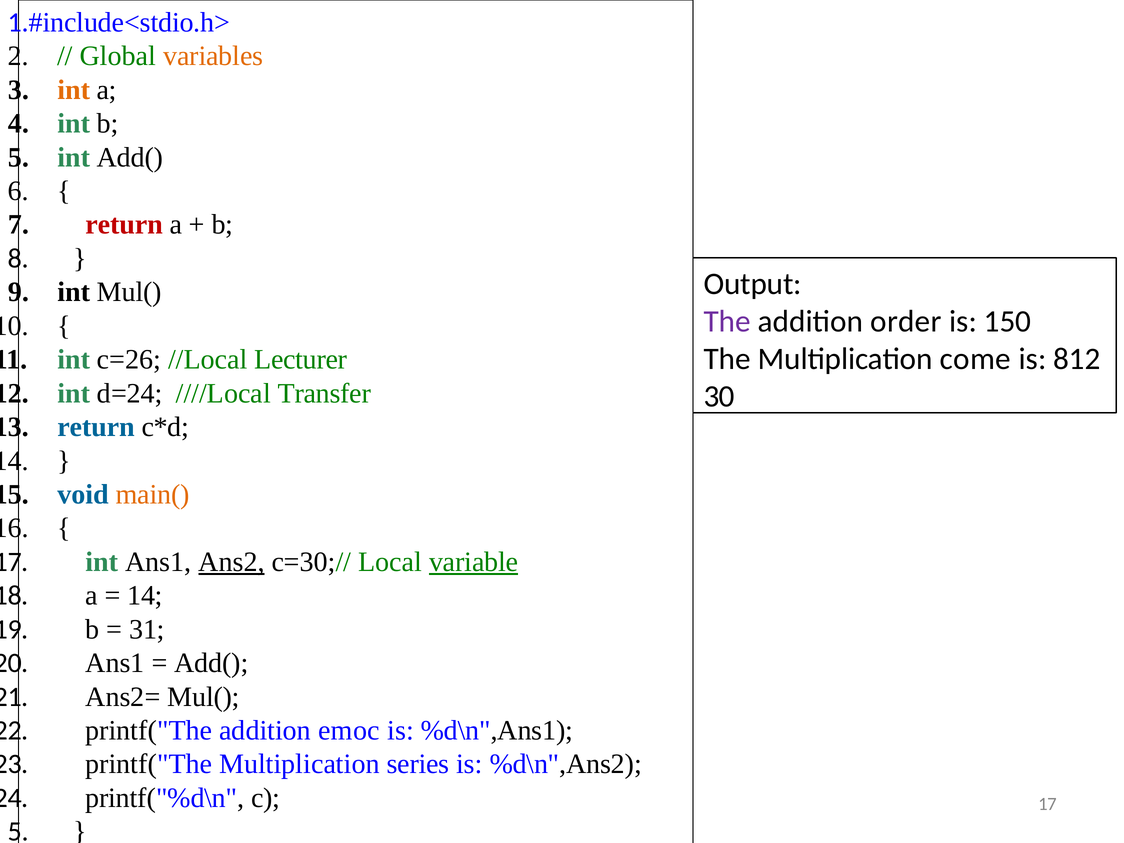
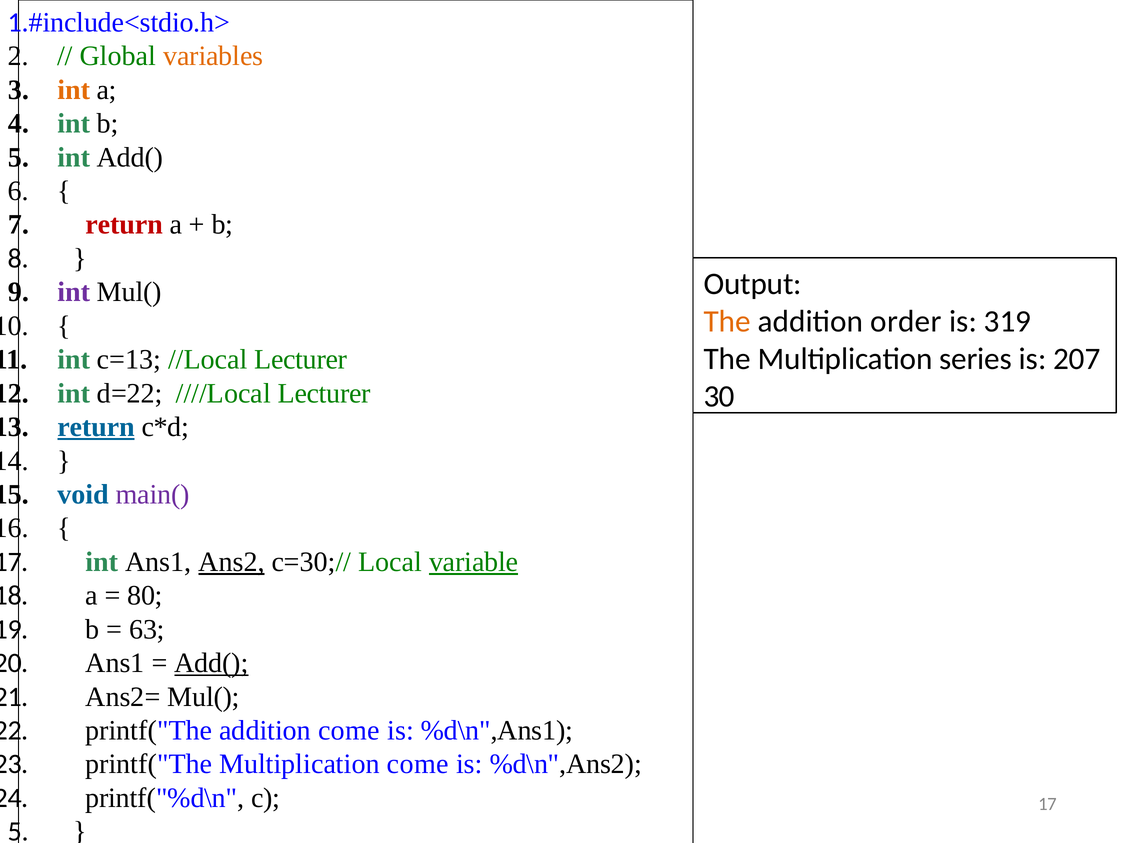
int colour: black -> purple (74, 292)
The colour: purple -> orange (727, 321)
150: 150 -> 319 (1007, 321)
come: come -> series (976, 359)
812: 812 -> 207 (1077, 359)
c=26: c=26 -> c=13 (129, 360)
d=24: d=24 -> d=22 (130, 393)
////Local Transfer: Transfer -> Lecturer (324, 393)
return underline: none -> present (96, 427)
main( colour: orange -> purple (153, 494)
14: 14 -> 80 (145, 596)
31: 31 -> 63 (147, 629)
Add( underline: none -> present (211, 663)
addition emoc: emoc -> come (349, 730)
Multiplication series: series -> come (418, 764)
